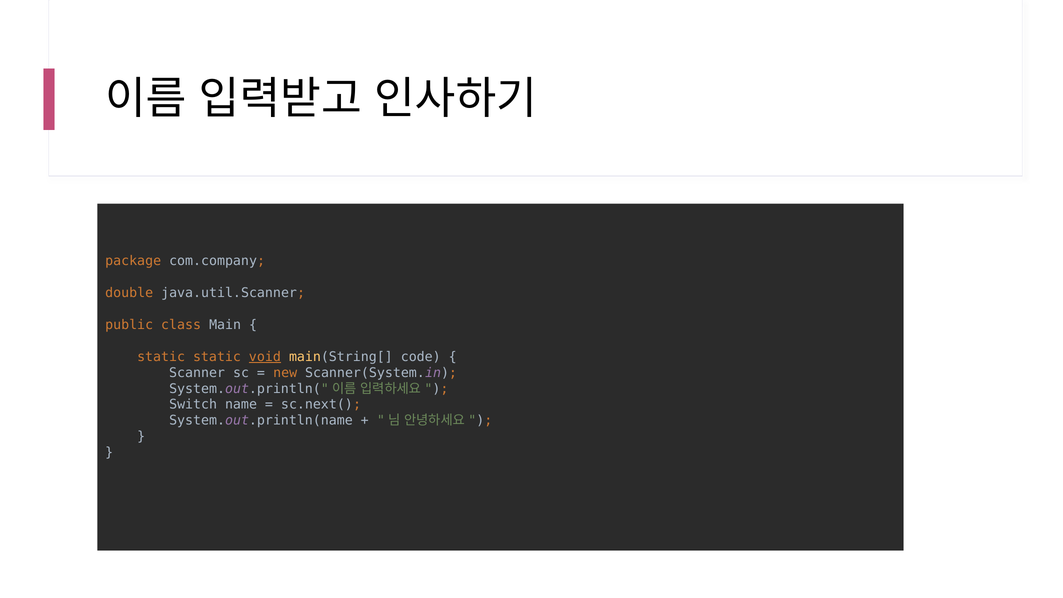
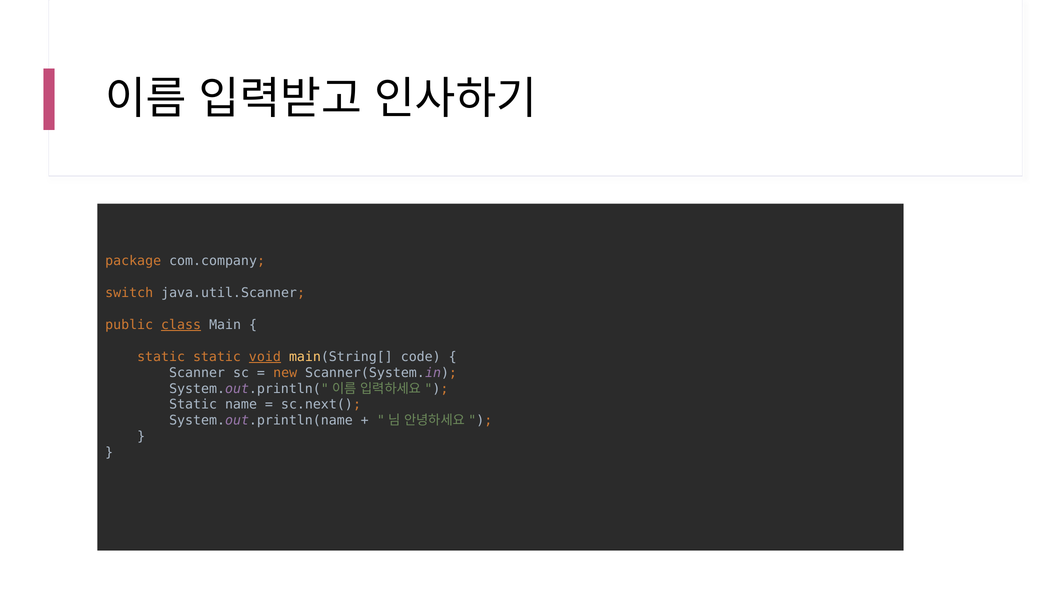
double: double -> switch (129, 293)
class underline: none -> present (181, 325)
Switch: Switch -> Static (193, 405)
